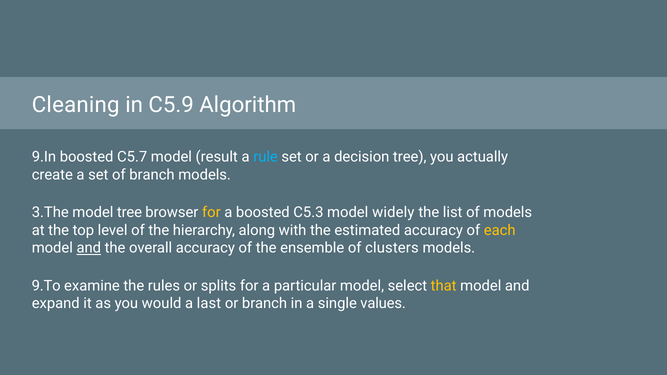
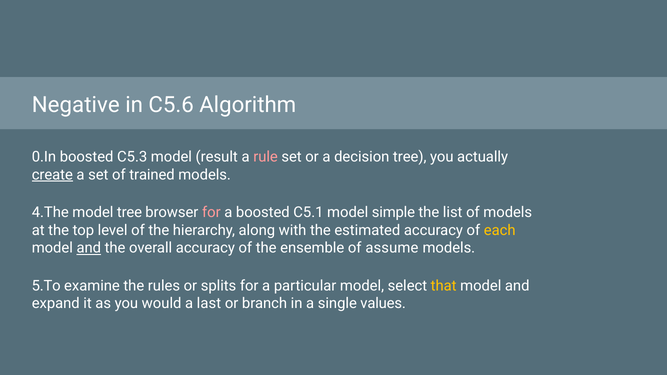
Cleaning: Cleaning -> Negative (76, 105)
C5.9: C5.9 -> C5.6 (171, 105)
9.In: 9.In -> 0.In (44, 157)
C5.7: C5.7 -> C5.3 (132, 157)
rule colour: light blue -> pink (266, 157)
create underline: none -> present (52, 175)
of branch: branch -> trained (152, 175)
3.The: 3.The -> 4.The (50, 213)
for colour: yellow -> pink (211, 213)
C5.3: C5.3 -> C5.1 (308, 213)
widely: widely -> simple (393, 213)
clusters: clusters -> assume (392, 248)
9.To: 9.To -> 5.To (46, 286)
